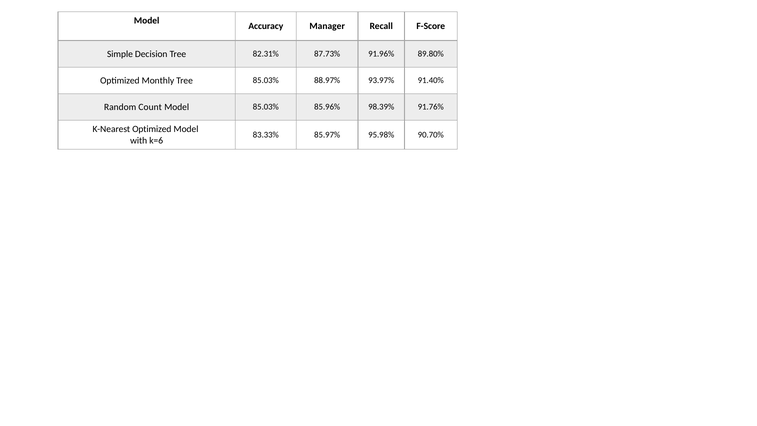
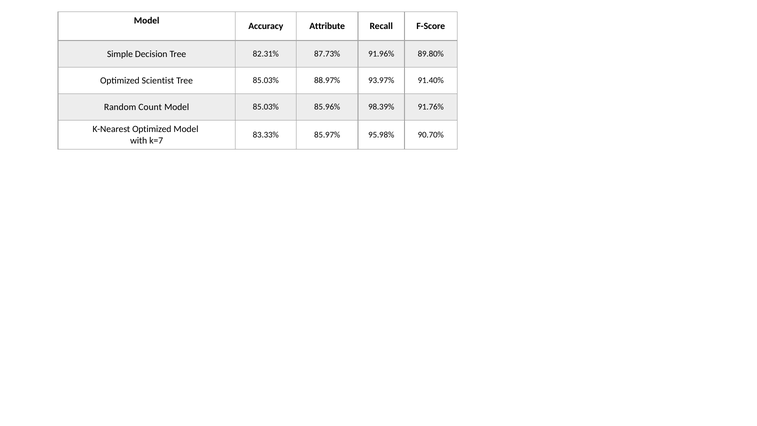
Manager: Manager -> Attribute (327, 26)
Monthly: Monthly -> Scientist (158, 80)
k=6: k=6 -> k=7 (156, 140)
